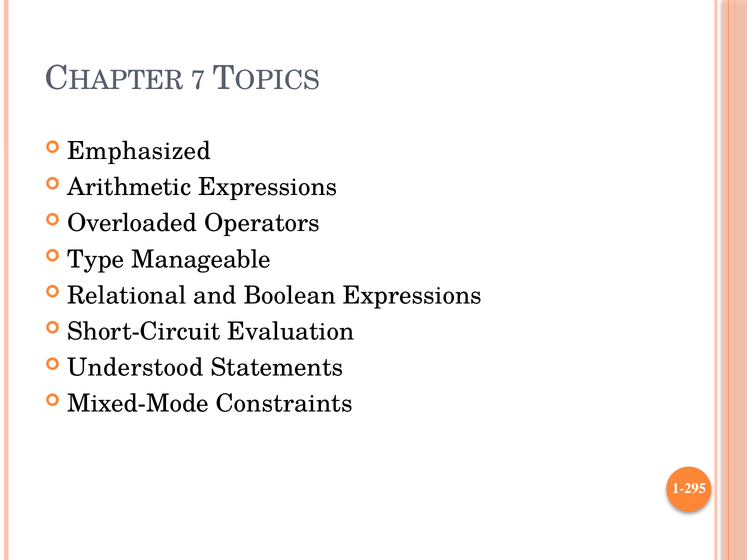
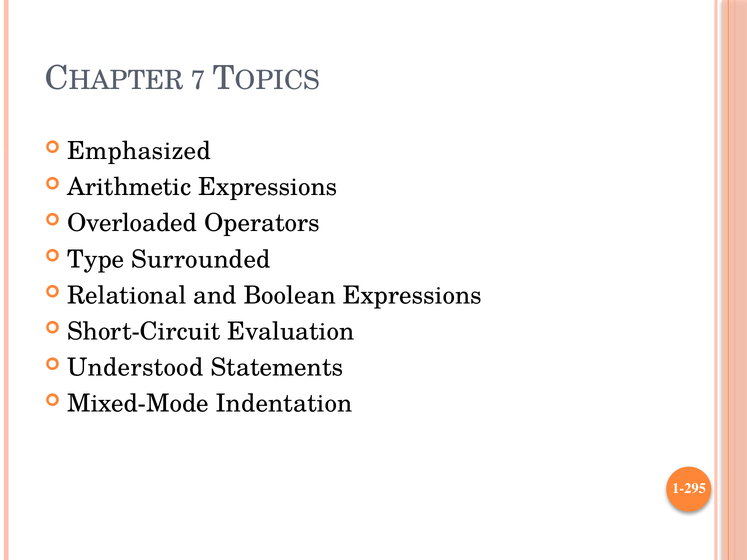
Manageable: Manageable -> Surrounded (201, 259)
Constraints: Constraints -> Indentation (284, 404)
